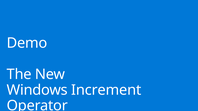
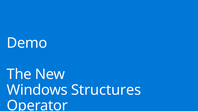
Increment: Increment -> Structures (106, 90)
